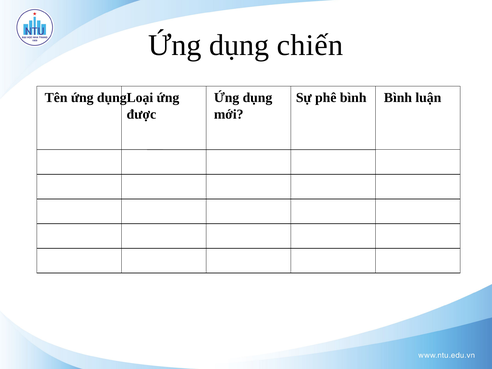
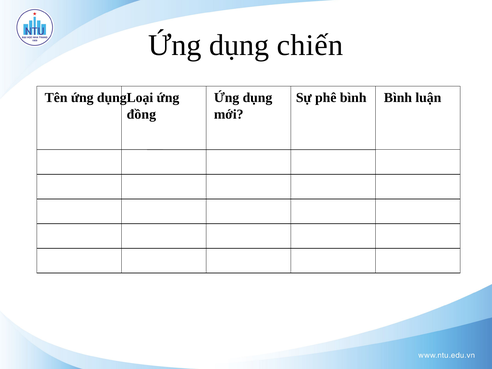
được: được -> đồng (141, 114)
